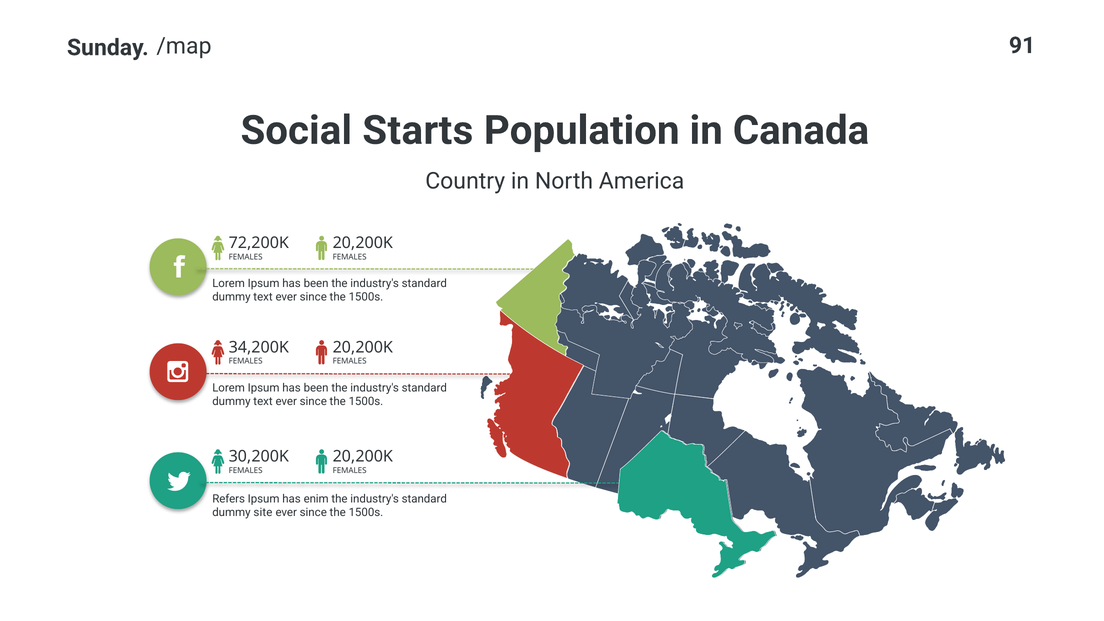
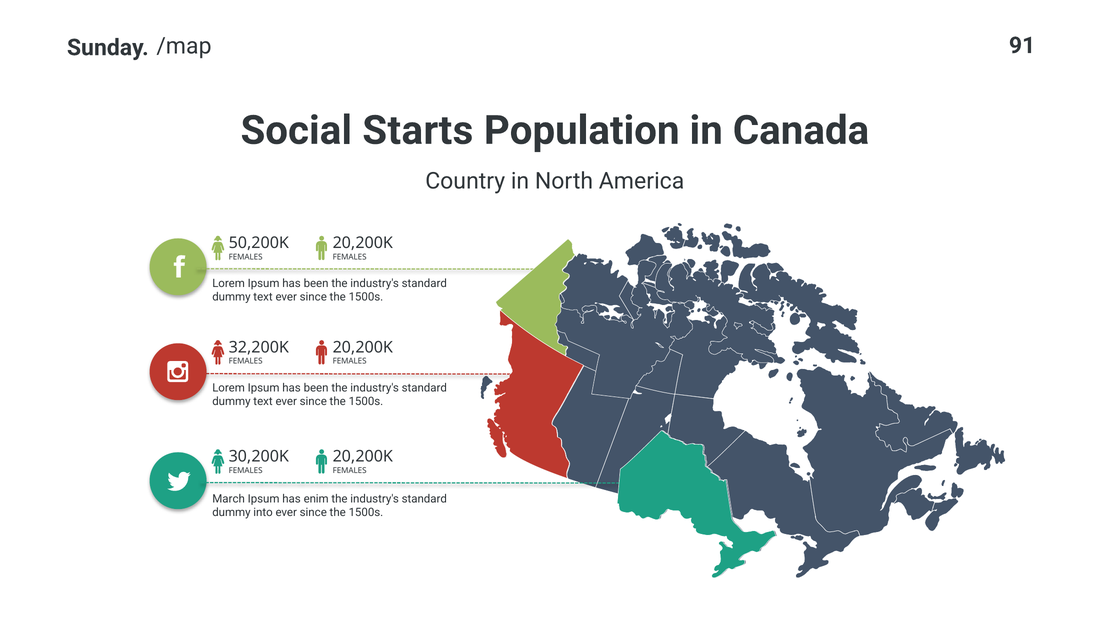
72,200K: 72,200K -> 50,200K (259, 243)
34,200K: 34,200K -> 32,200K (259, 347)
Refers: Refers -> March (229, 499)
site: site -> into (263, 512)
